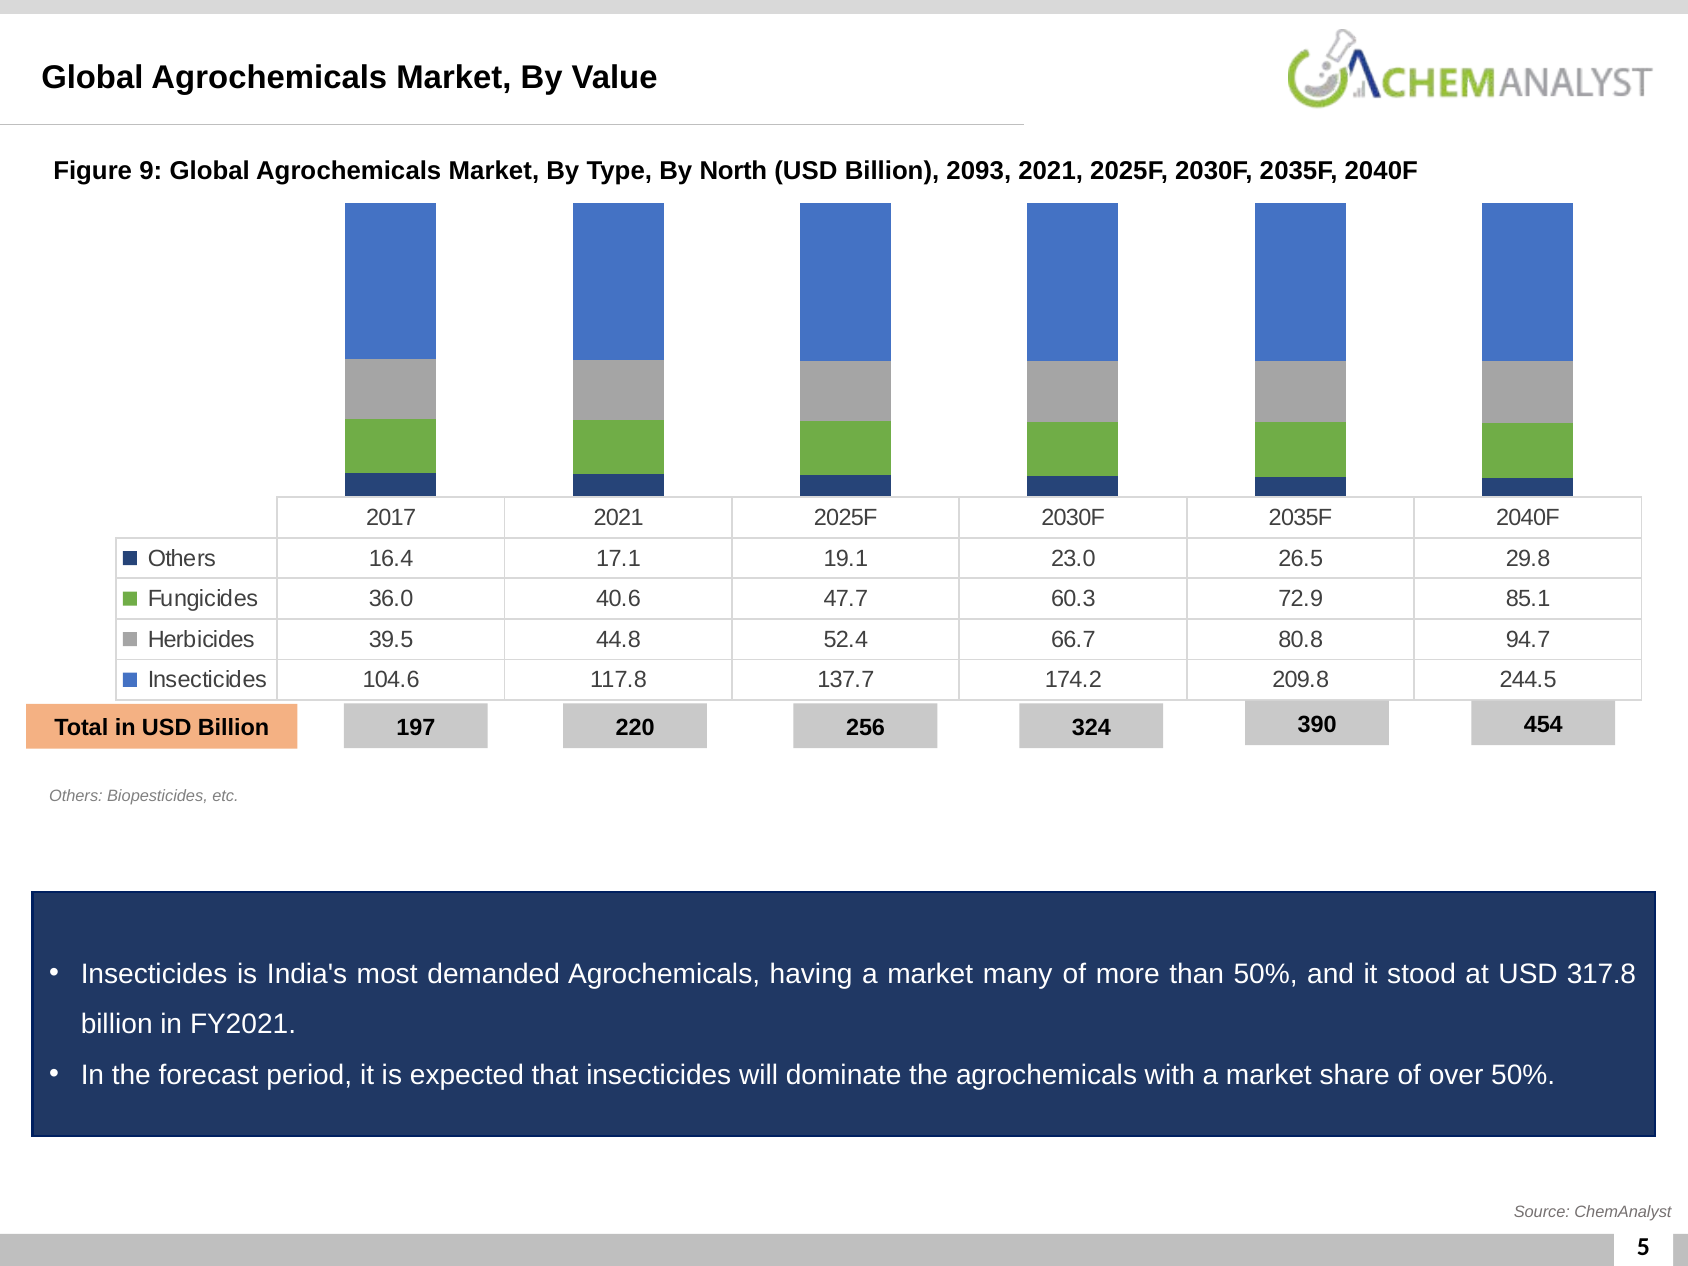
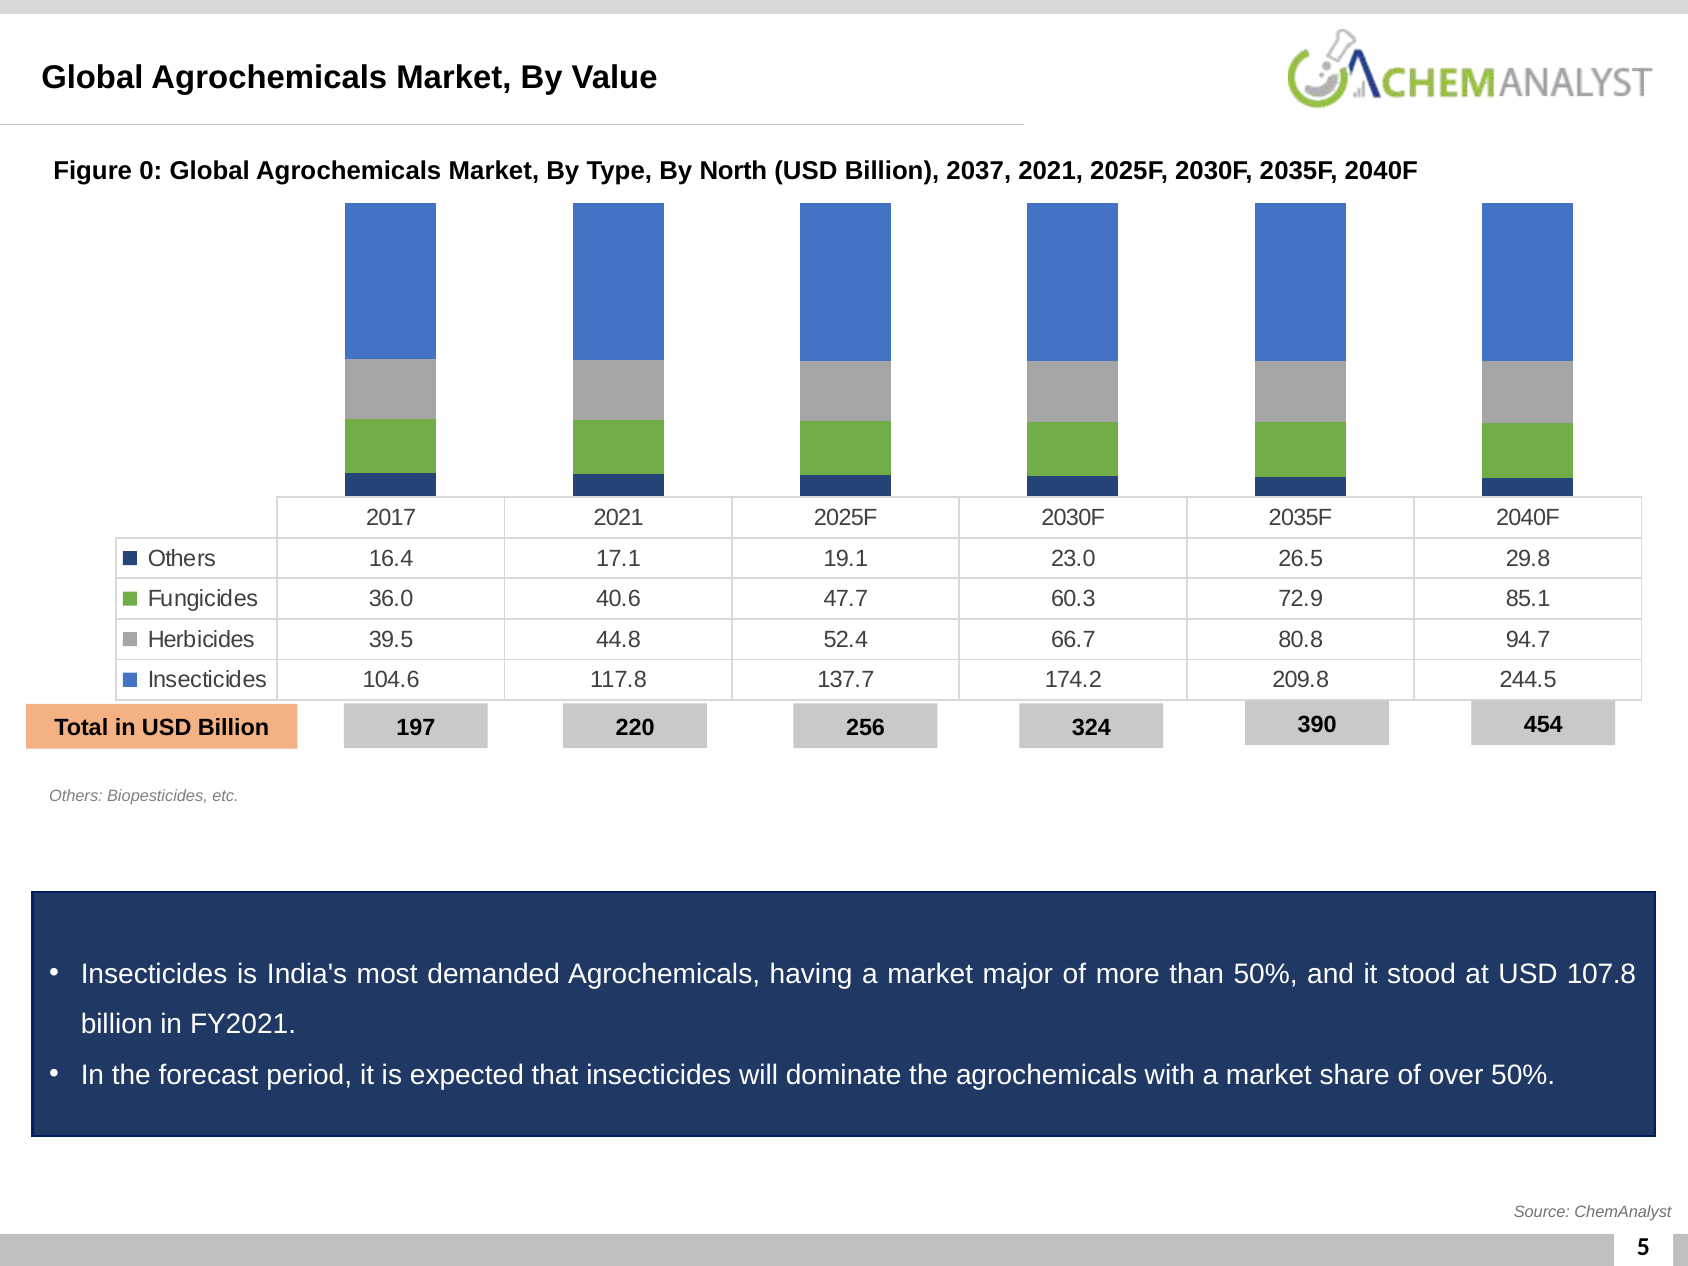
9: 9 -> 0 (151, 171)
2093: 2093 -> 2037 (979, 171)
many: many -> major (1018, 974)
317.8: 317.8 -> 107.8 (1601, 974)
